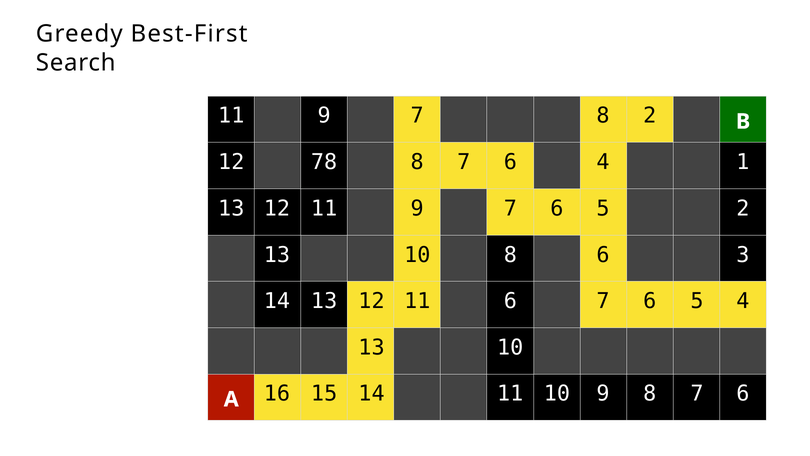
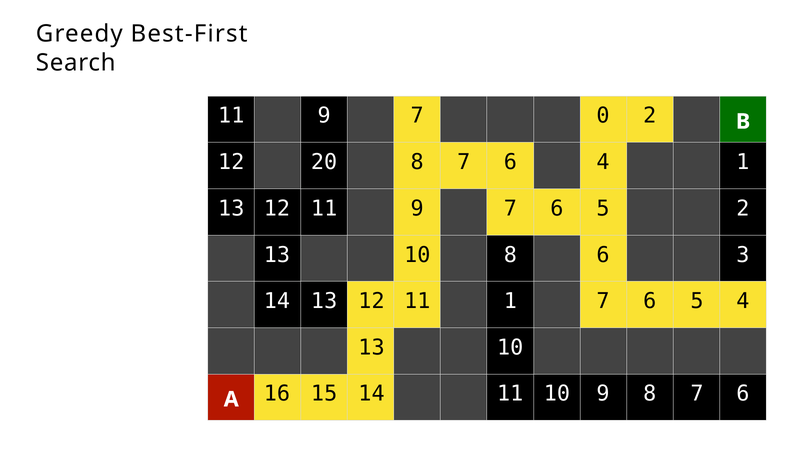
7 8: 8 -> 0 (603, 116)
78: 78 -> 20 (324, 162)
11 6: 6 -> 1 (510, 301)
